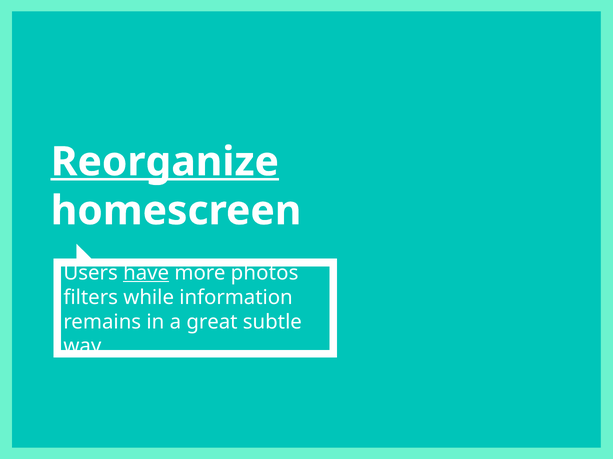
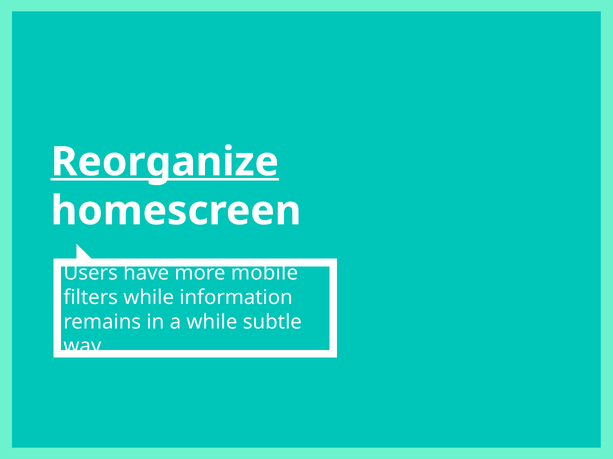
have underline: present -> none (146, 273)
photos: photos -> mobile (265, 273)
a great: great -> while (212, 322)
